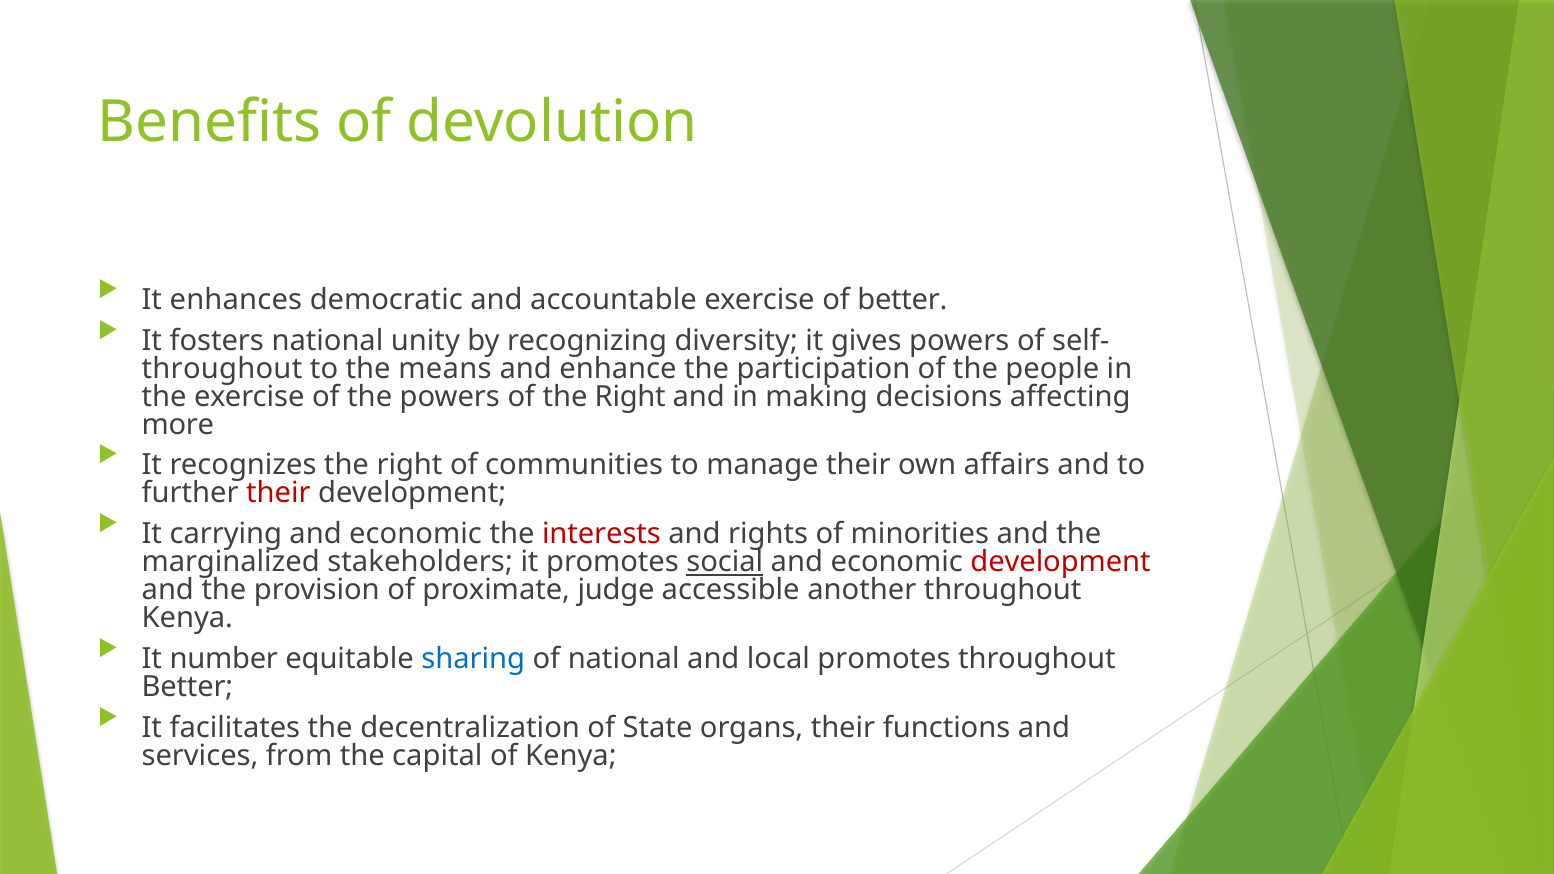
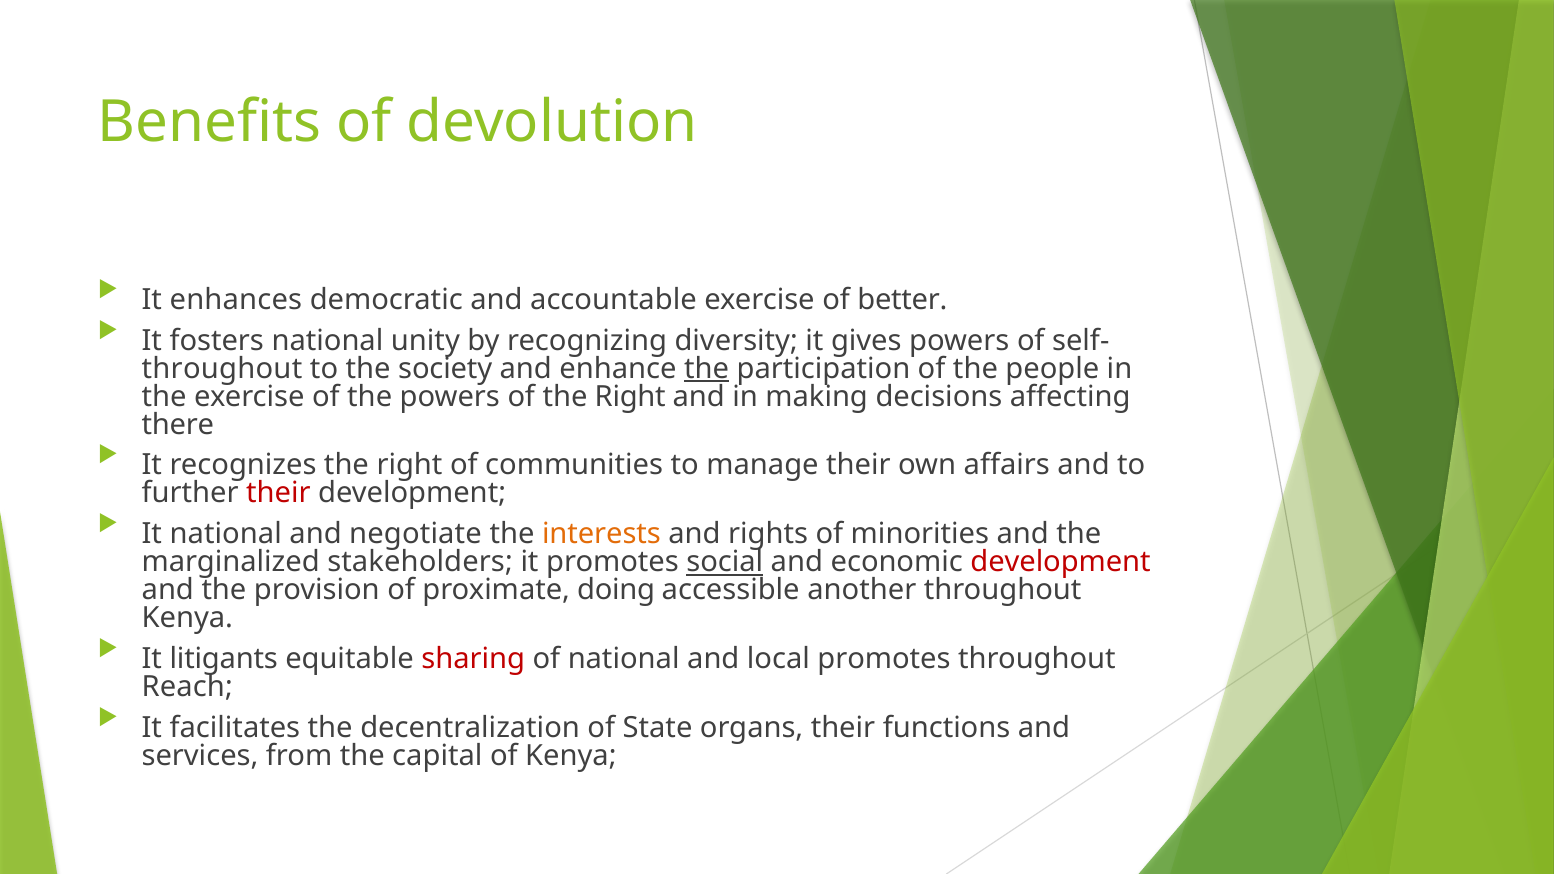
means: means -> society (445, 369)
the underline: none -> present (707, 369)
more: more -> there (178, 425)
It carrying: carrying -> national (226, 534)
economic: economic -> negotiate (416, 534)
interests colour: red -> orange (601, 534)
judge: judge -> doing (616, 590)
number: number -> litigants (224, 659)
sharing colour: blue -> red (473, 659)
Better: Better -> Reach (187, 687)
